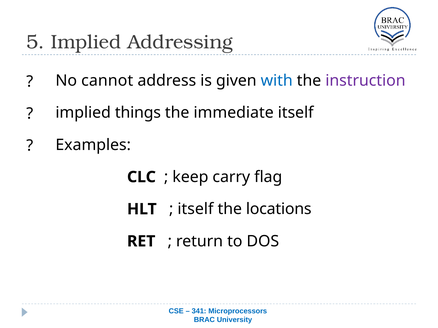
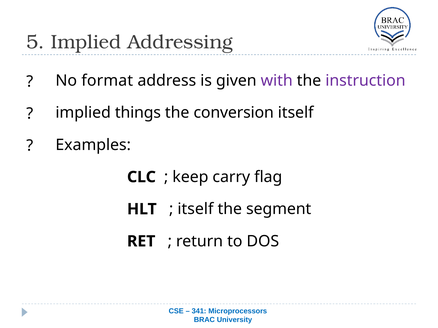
cannot: cannot -> format (107, 81)
with colour: blue -> purple (277, 81)
immediate: immediate -> conversion (234, 113)
locations: locations -> segment (279, 209)
